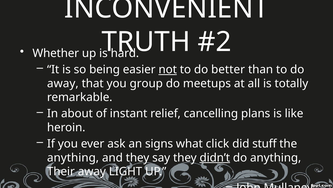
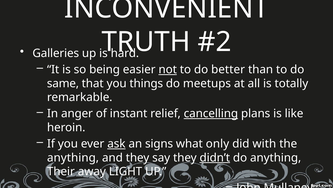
Whether: Whether -> Galleries (56, 53)
away: away -> same (63, 83)
group: group -> things (146, 83)
about: about -> anger (77, 113)
cancelling underline: none -> present (211, 113)
ask underline: none -> present (116, 143)
click: click -> only (217, 143)
stuff: stuff -> with (264, 143)
